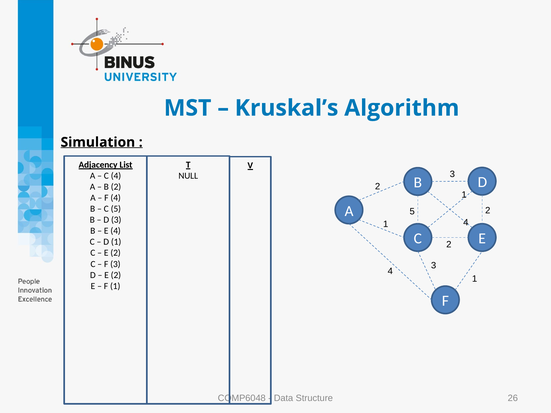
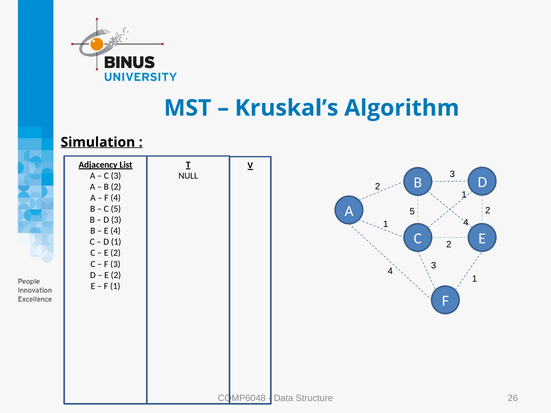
C 4: 4 -> 3 (116, 176)
